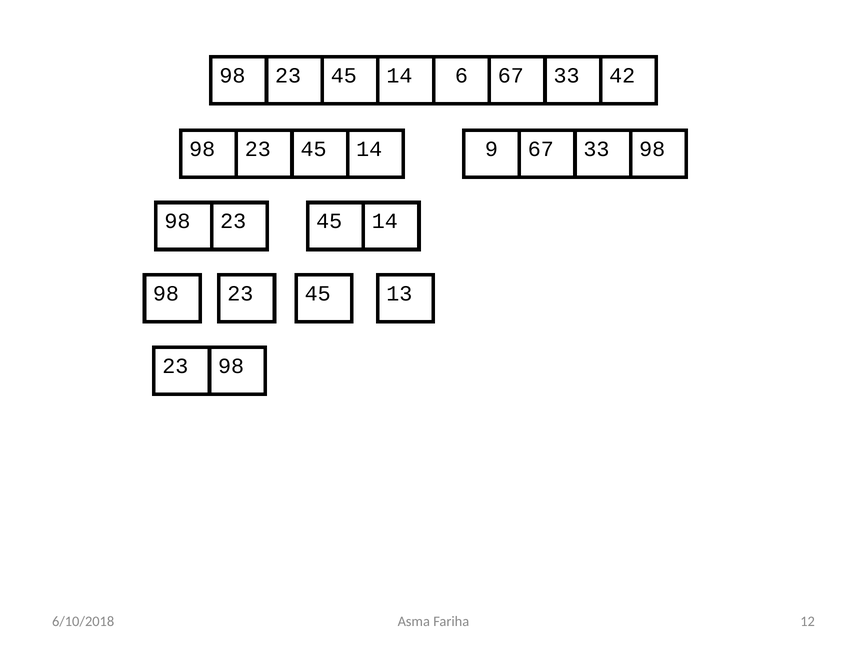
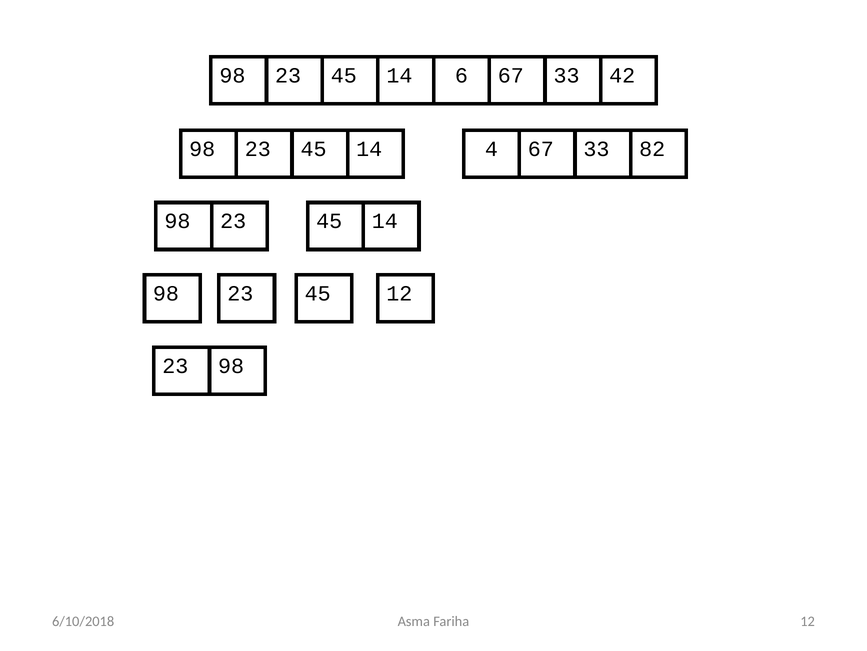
9: 9 -> 4 (491, 149)
98 98: 98 -> 82 (652, 149)
45 13: 13 -> 12 (399, 293)
